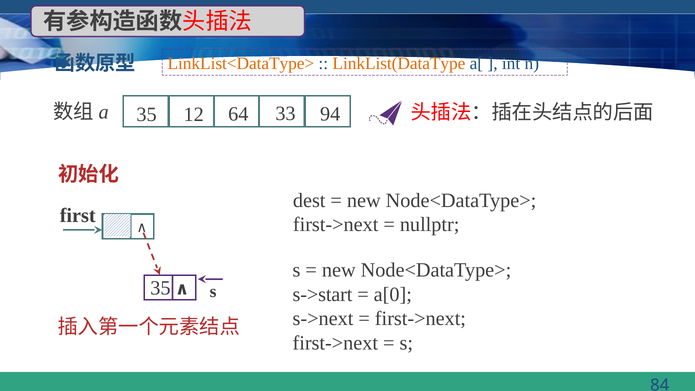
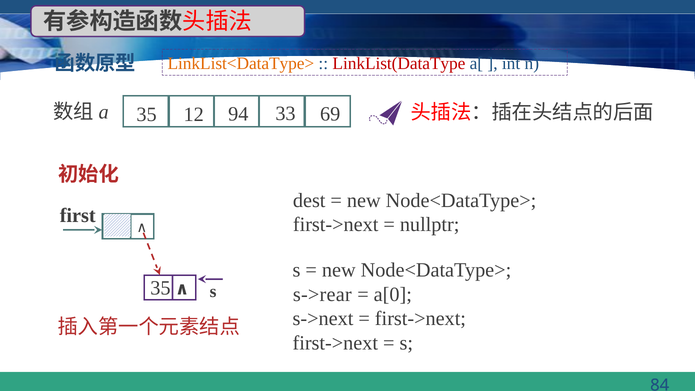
LinkList(DataType colour: orange -> red (399, 64)
64: 64 -> 94 (238, 114)
94: 94 -> 69 (330, 114)
s->start: s->start -> s->rear (322, 294)
